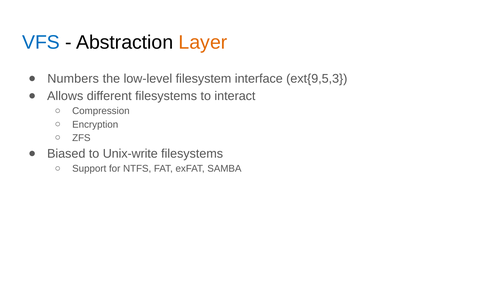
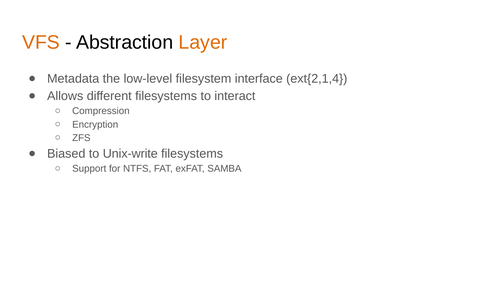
VFS colour: blue -> orange (41, 42)
Numbers: Numbers -> Metadata (73, 79)
ext{9,5,3: ext{9,5,3 -> ext{2,1,4 (317, 79)
